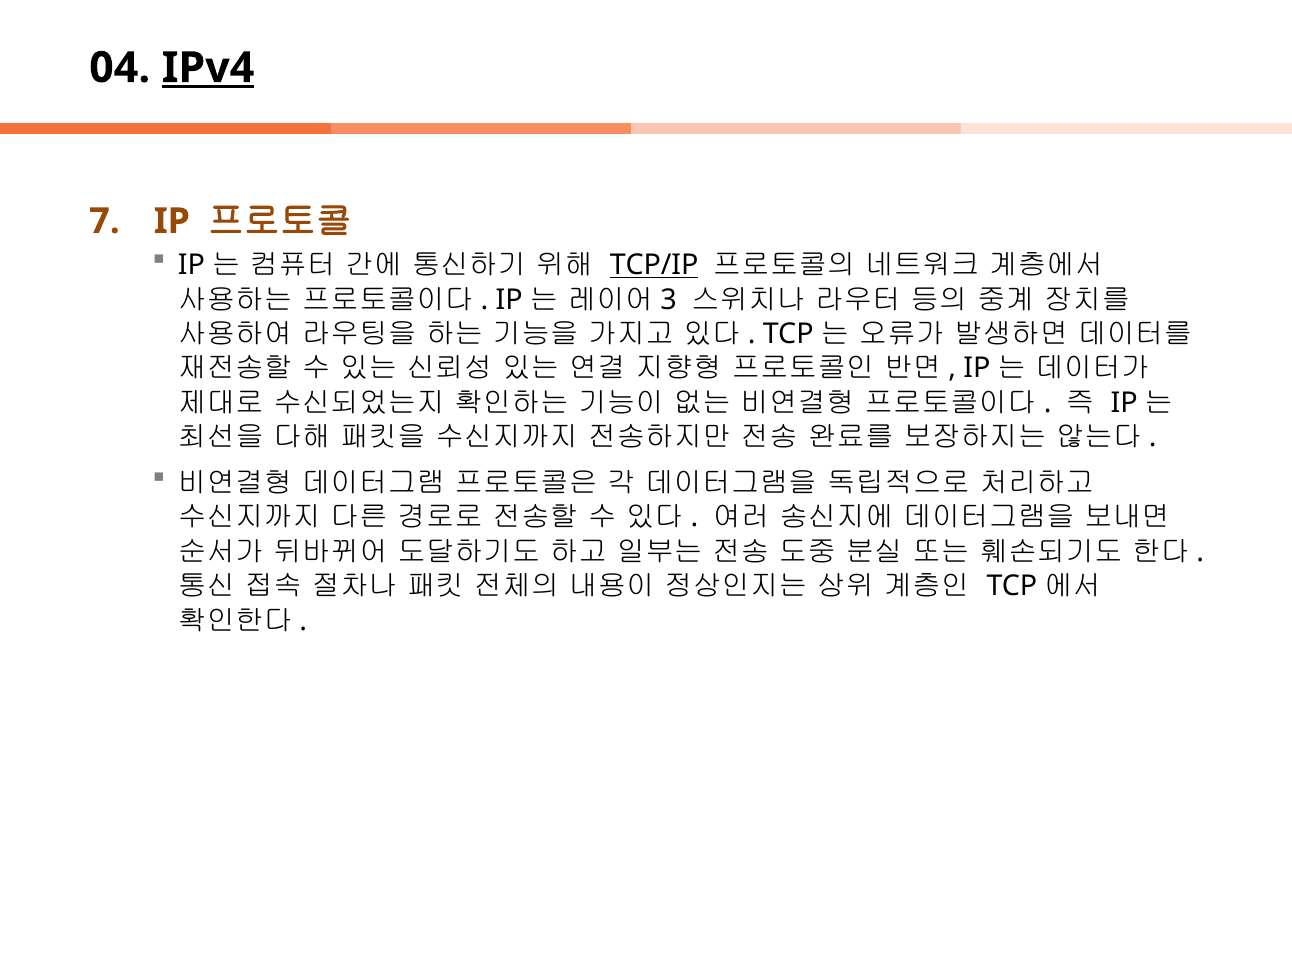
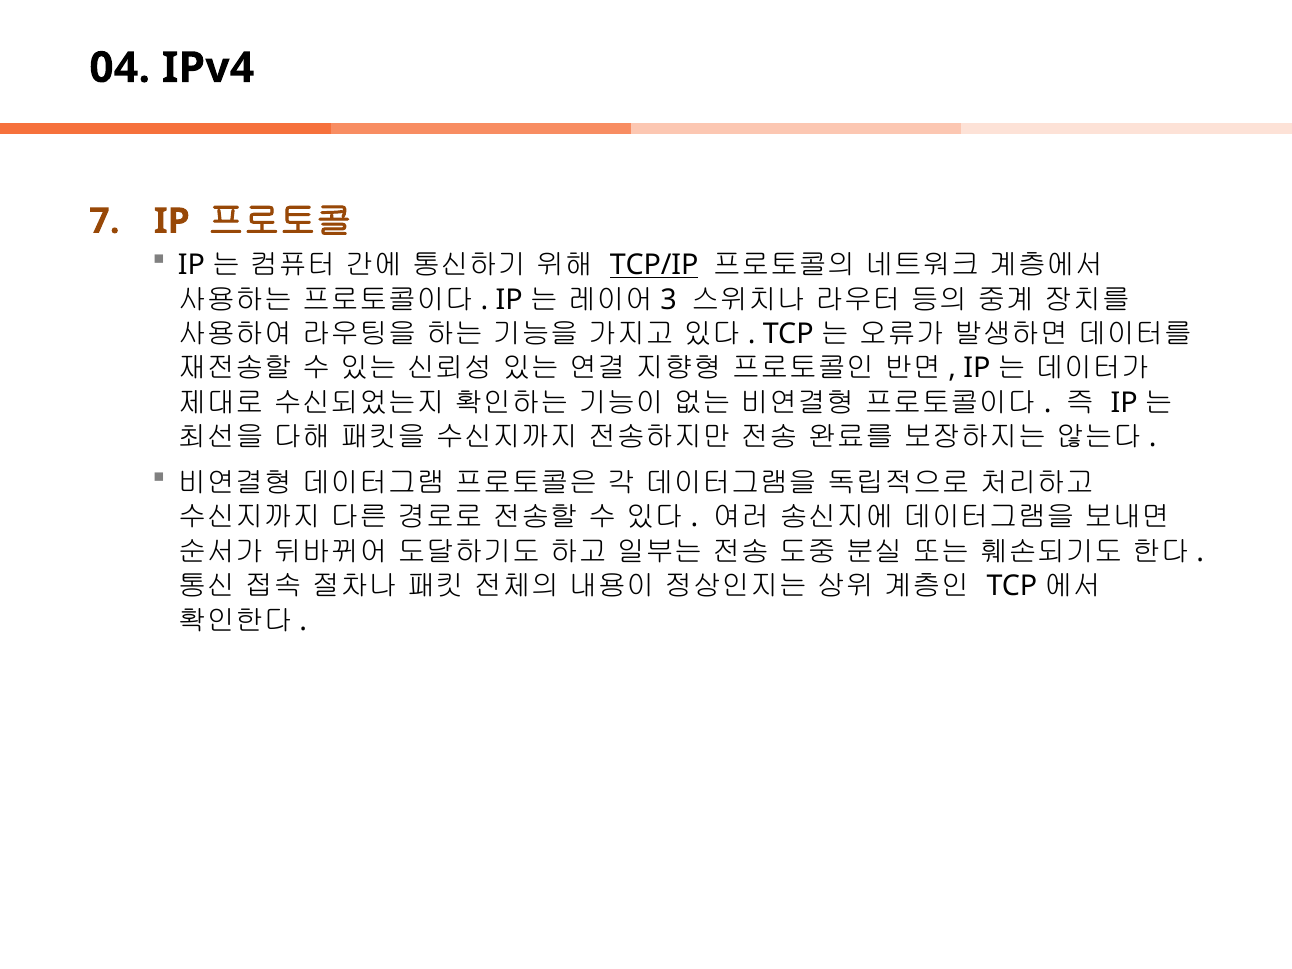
IPv4 underline: present -> none (208, 68)
